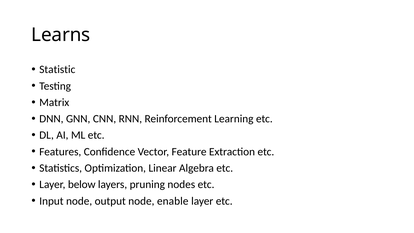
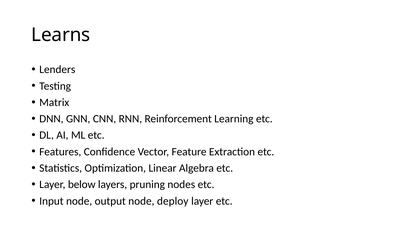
Statistic: Statistic -> Lenders (57, 70)
enable: enable -> deploy (173, 201)
